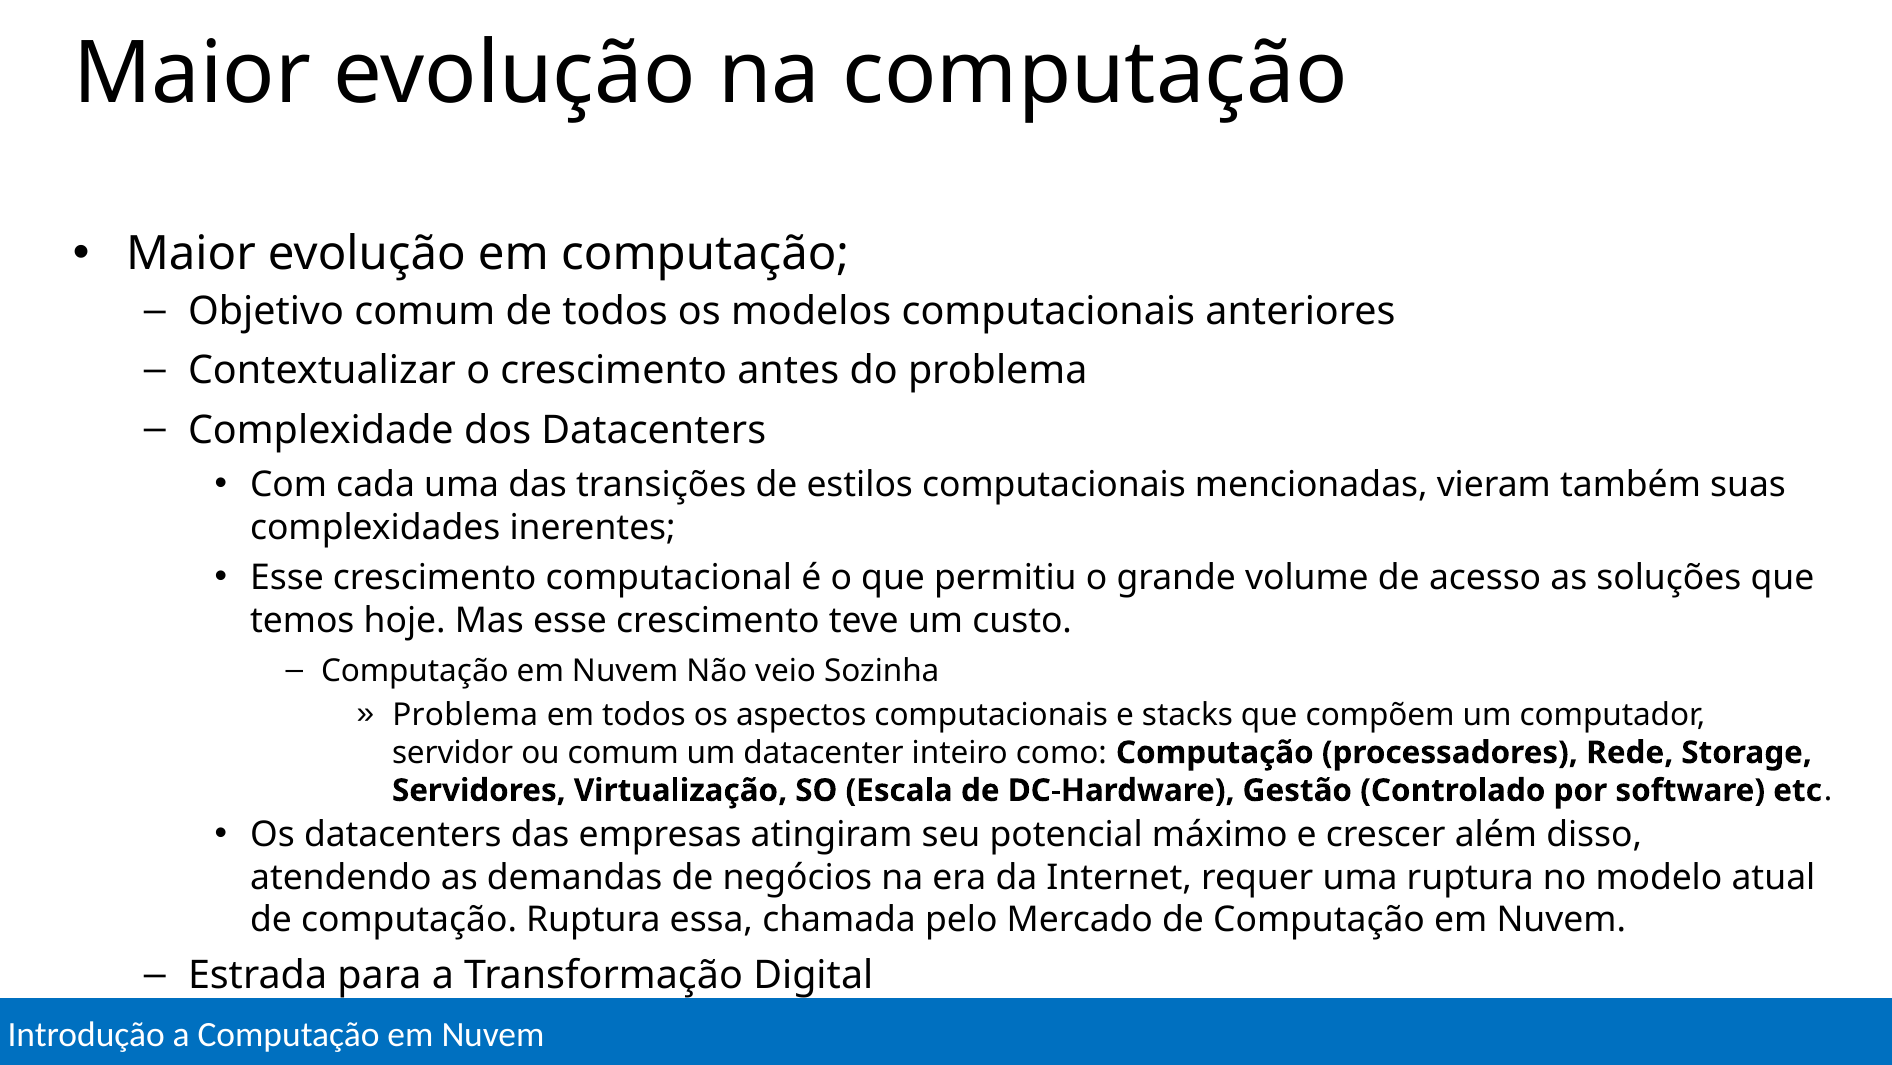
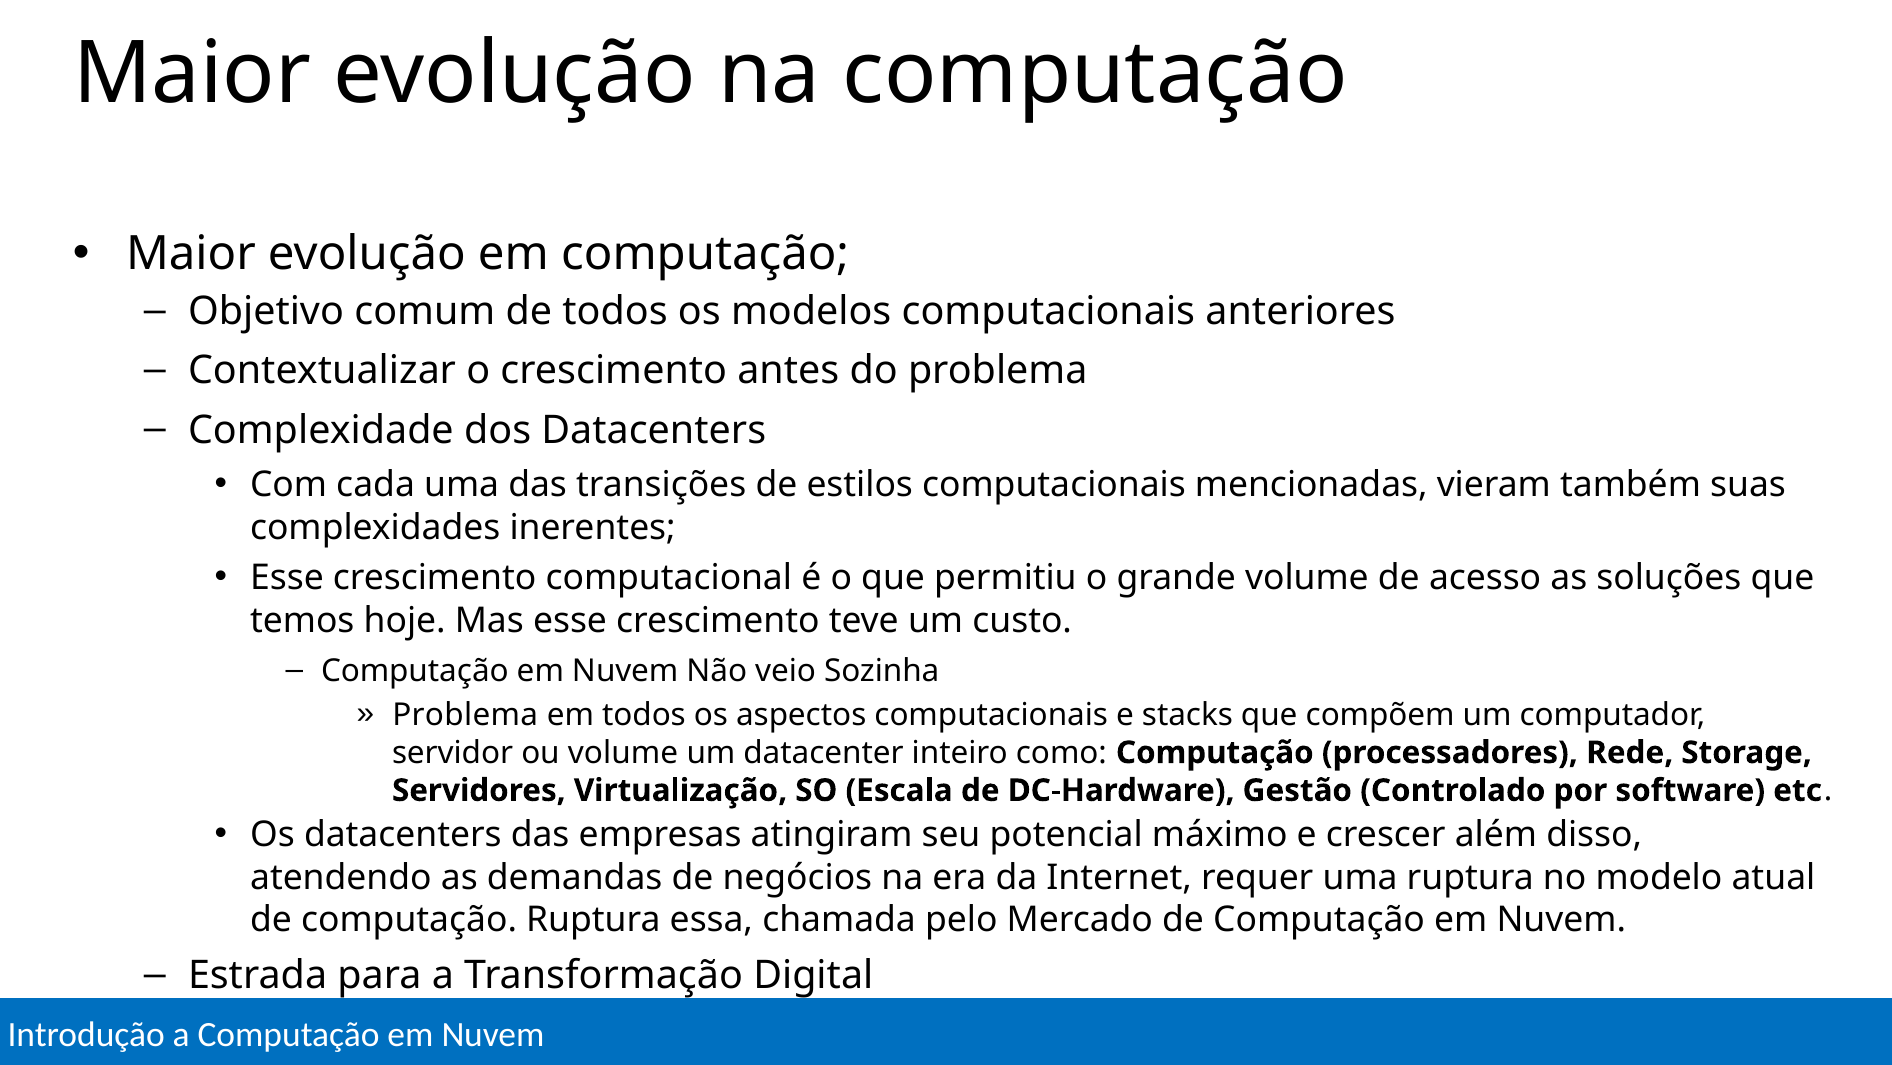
ou comum: comum -> volume (623, 752)
